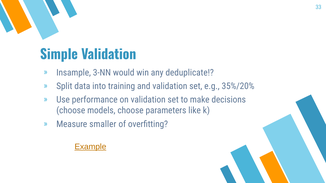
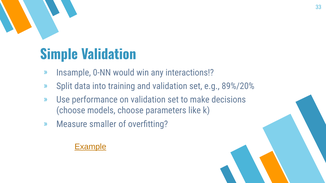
3-NN: 3-NN -> 0-NN (102, 73)
deduplicate: deduplicate -> interactions (190, 73)
35%/20%: 35%/20% -> 89%/20% (238, 86)
